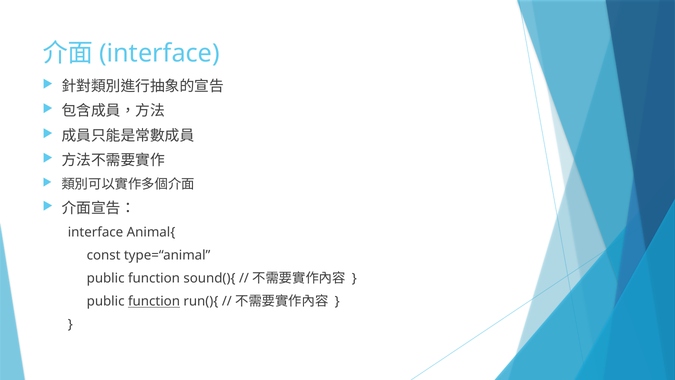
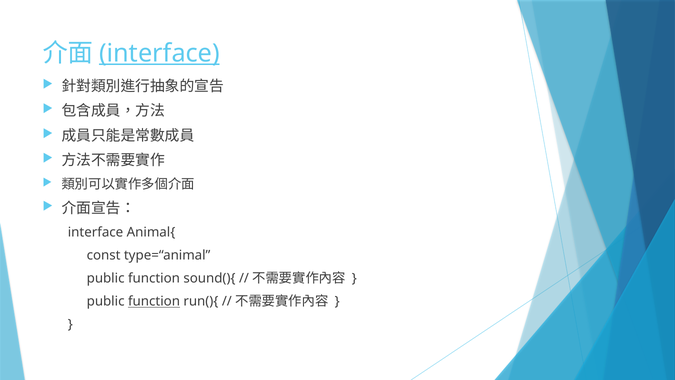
interface underline: none -> present (159, 53)
